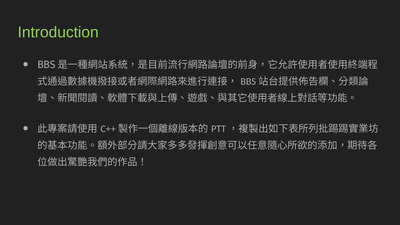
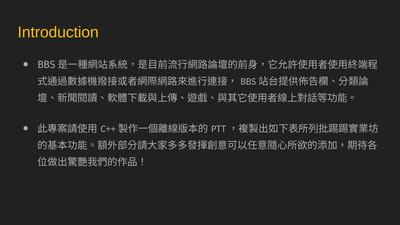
Introduction colour: light green -> yellow (58, 32)
